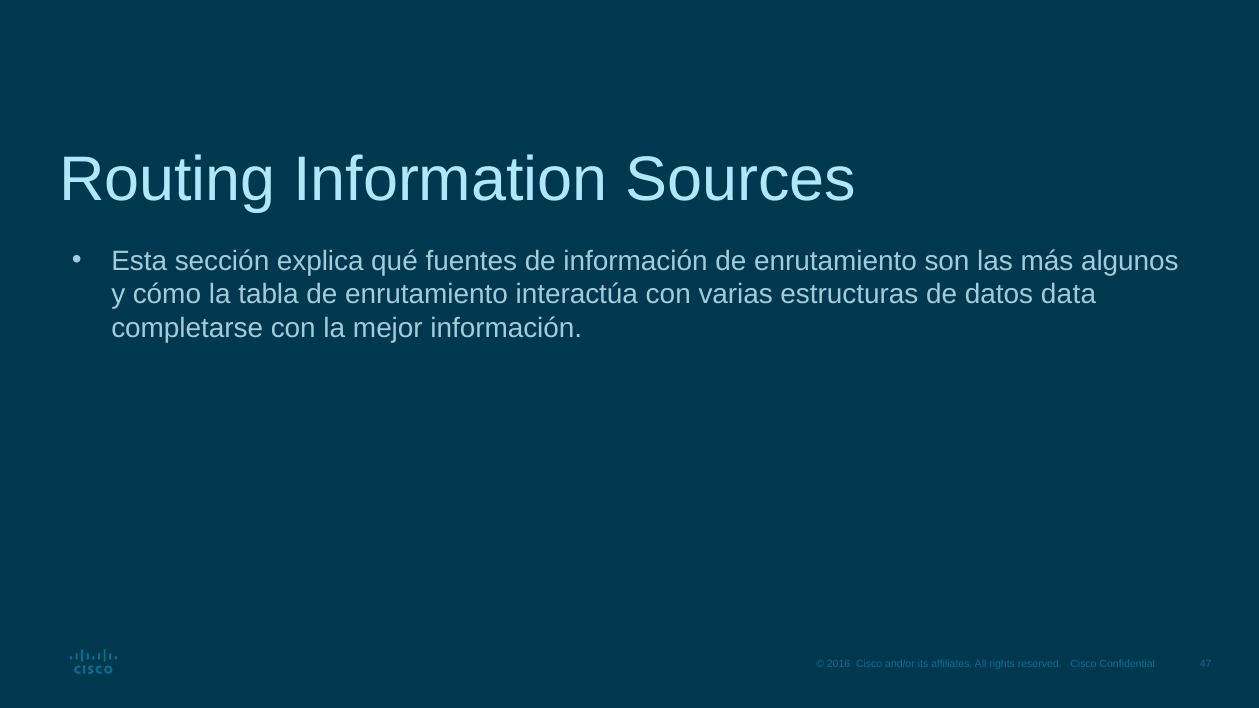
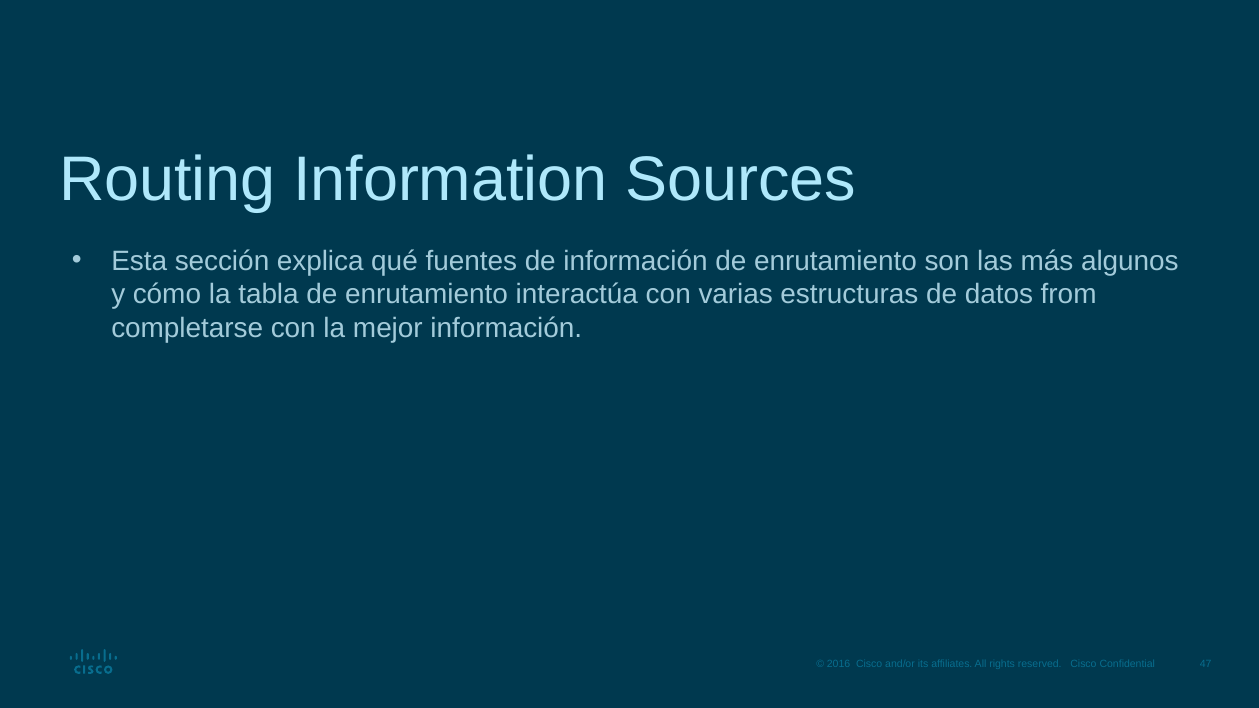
data: data -> from (1069, 295)
